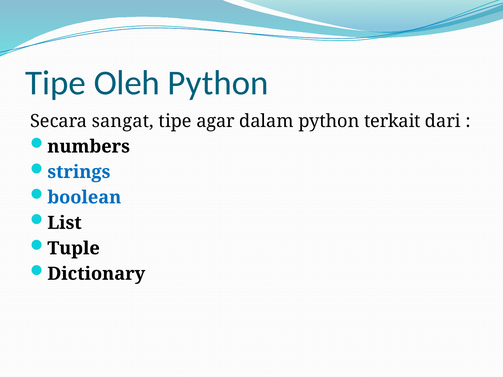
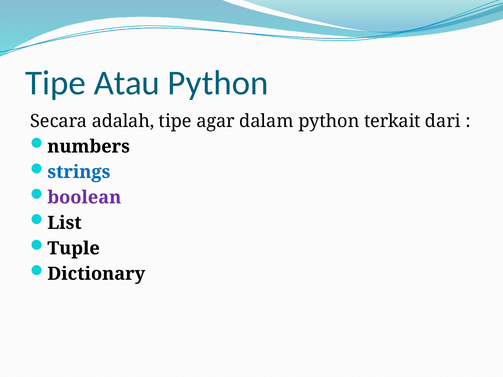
Oleh: Oleh -> Atau (127, 83)
sangat: sangat -> adalah (123, 121)
boolean colour: blue -> purple (84, 198)
